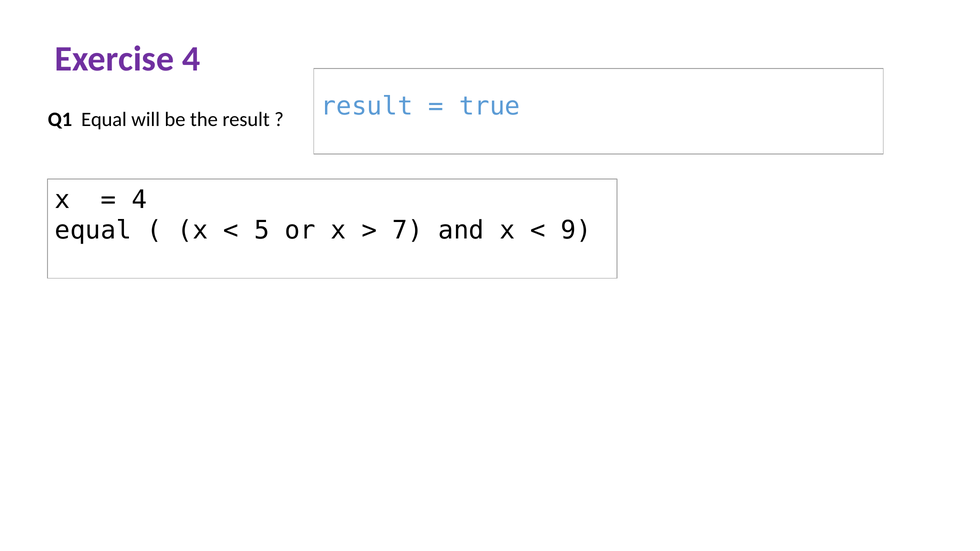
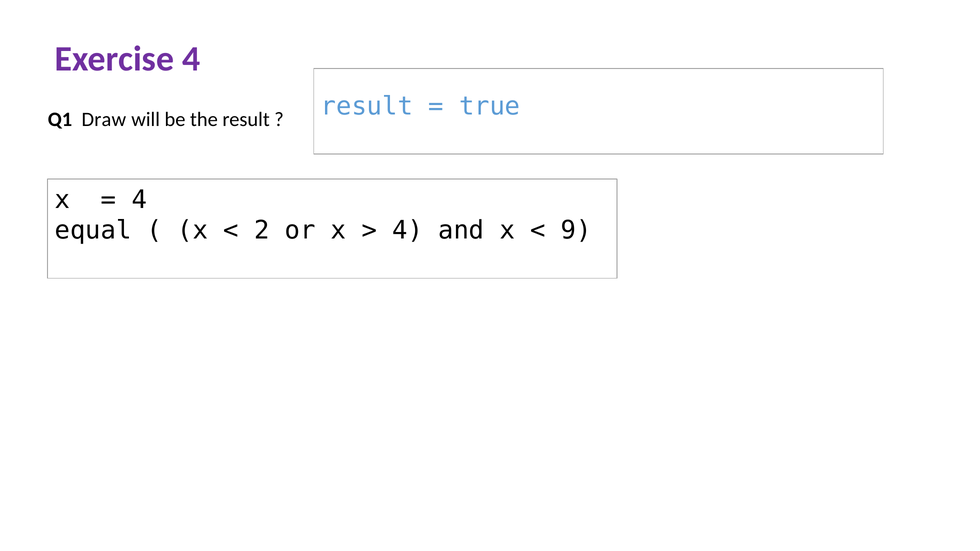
Q1 Equal: Equal -> Draw (104, 120)
5: 5 -> 2 (262, 231)
7: 7 -> 4 (408, 231)
